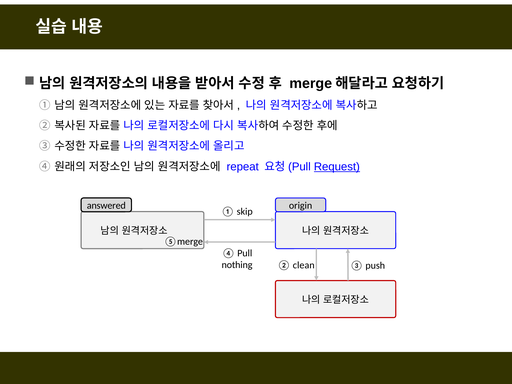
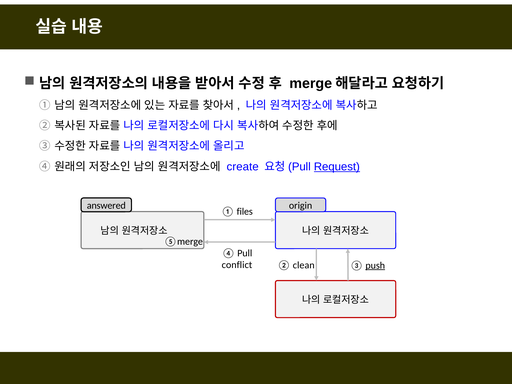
repeat: repeat -> create (243, 167)
skip: skip -> files (245, 212)
nothing: nothing -> conflict (237, 265)
push underline: none -> present (375, 266)
